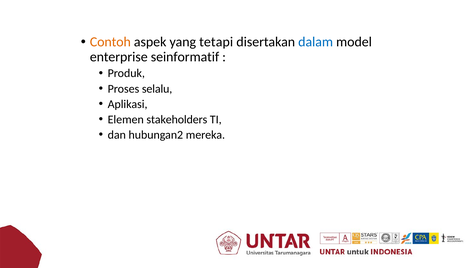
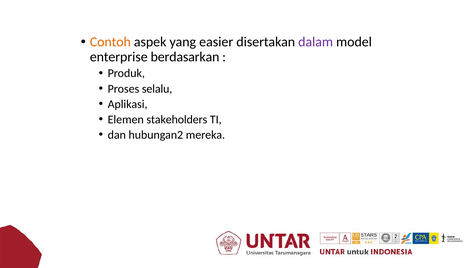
tetapi: tetapi -> easier (216, 42)
dalam colour: blue -> purple (316, 42)
seinformatif: seinformatif -> berdasarkan (185, 57)
